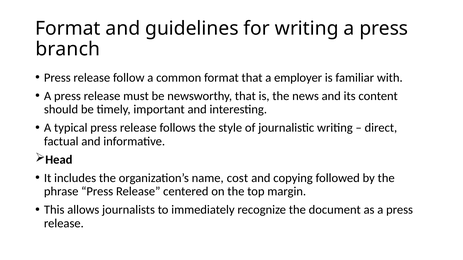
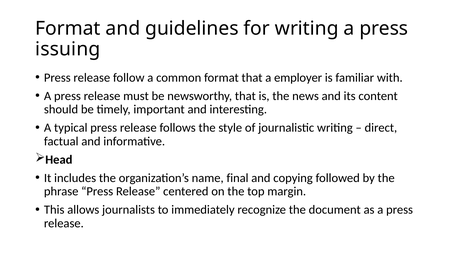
branch: branch -> issuing (68, 49)
cost: cost -> final (238, 178)
